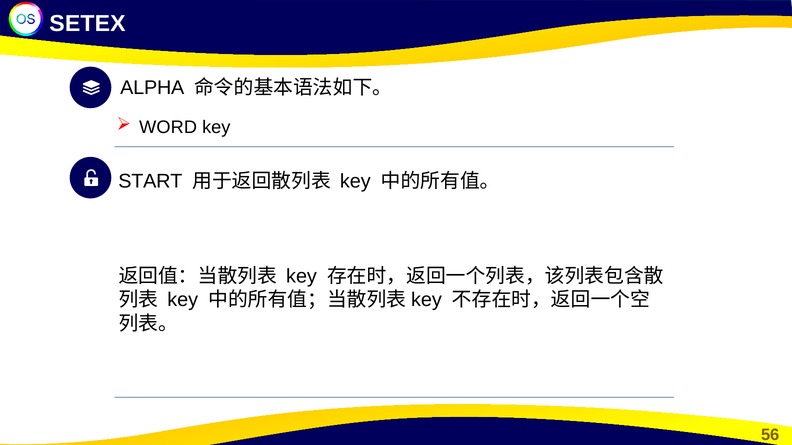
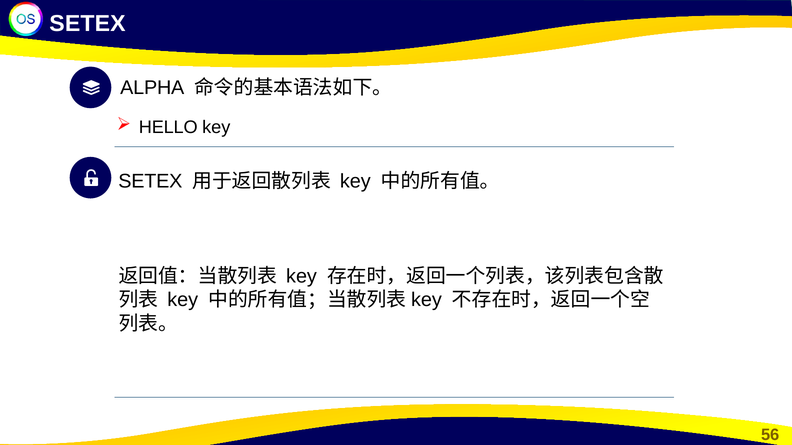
WORD: WORD -> HELLO (168, 128)
START: START -> SETEX (150, 181)
